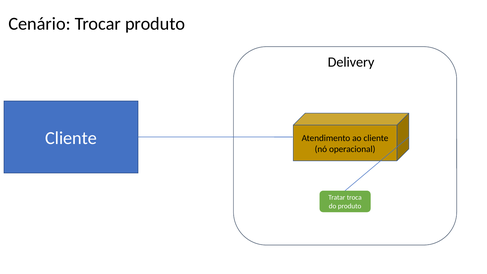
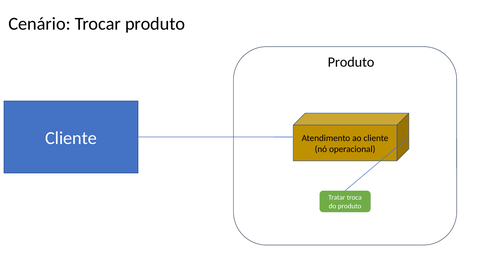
Delivery: Delivery -> Produto (351, 62)
